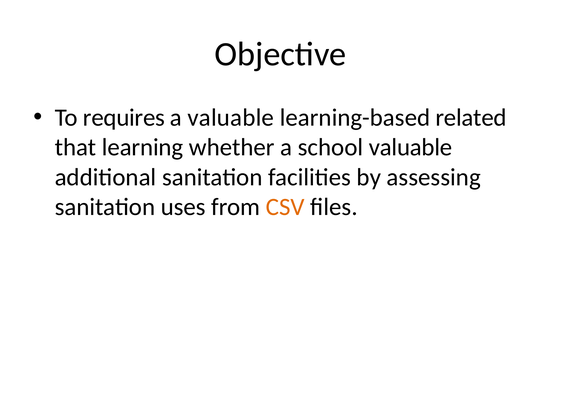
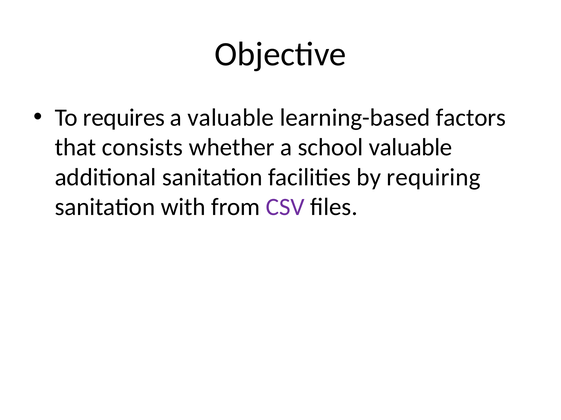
related: related -> factors (471, 118)
learning: learning -> consists (142, 148)
assessing: assessing -> requiring (434, 178)
uses: uses -> with (183, 207)
CSV colour: orange -> purple (285, 207)
